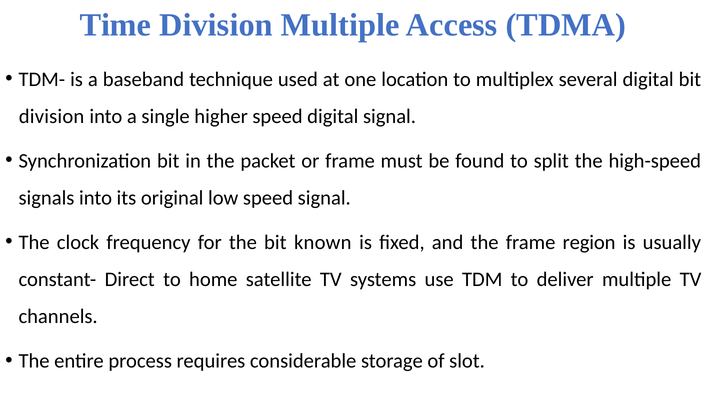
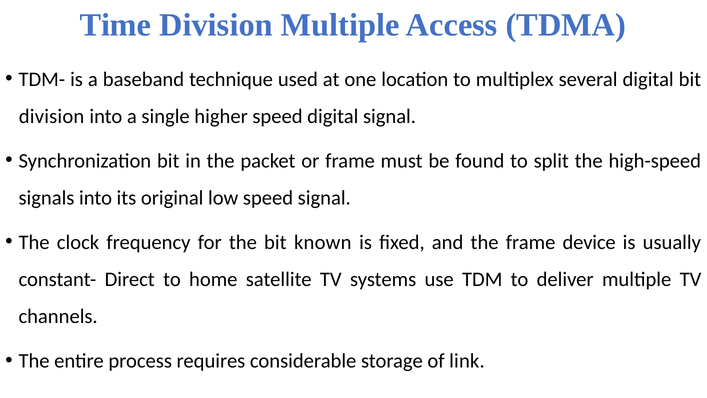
region: region -> device (589, 242)
slot: slot -> link (467, 361)
